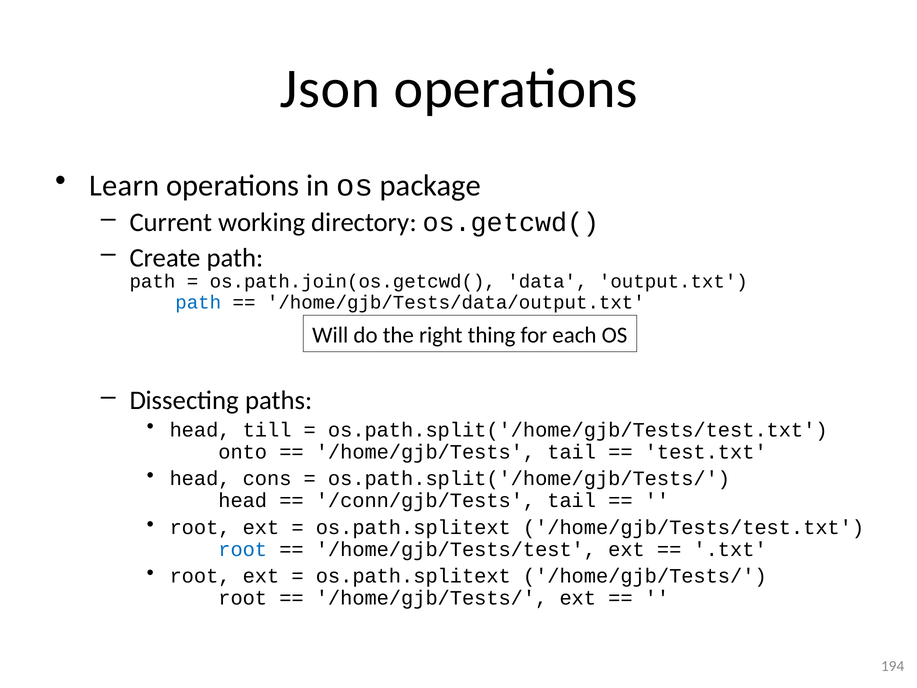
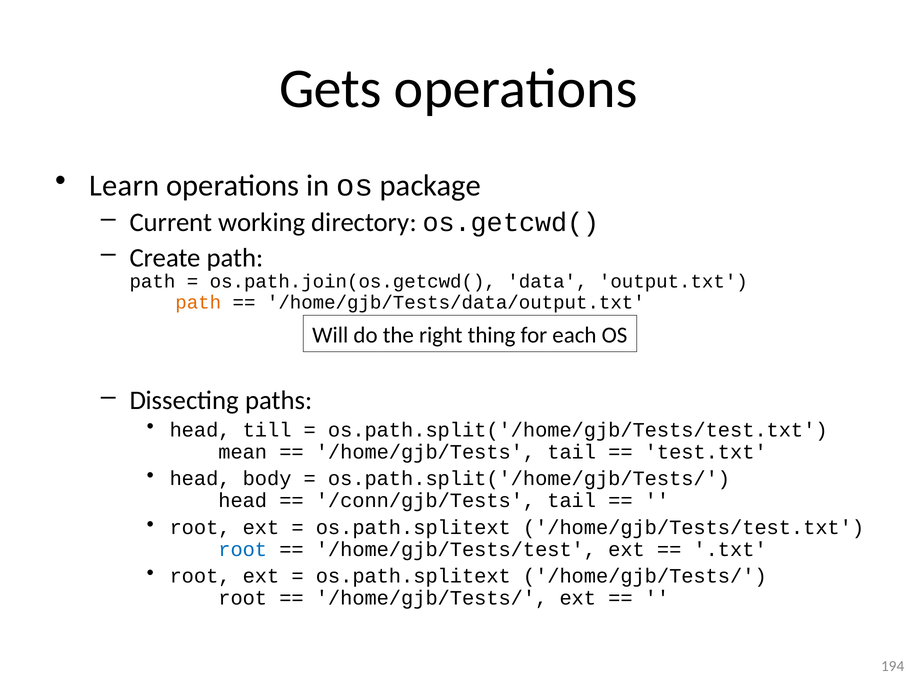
Json: Json -> Gets (330, 89)
path colour: blue -> orange (198, 302)
onto: onto -> mean (243, 452)
cons: cons -> body (267, 478)
